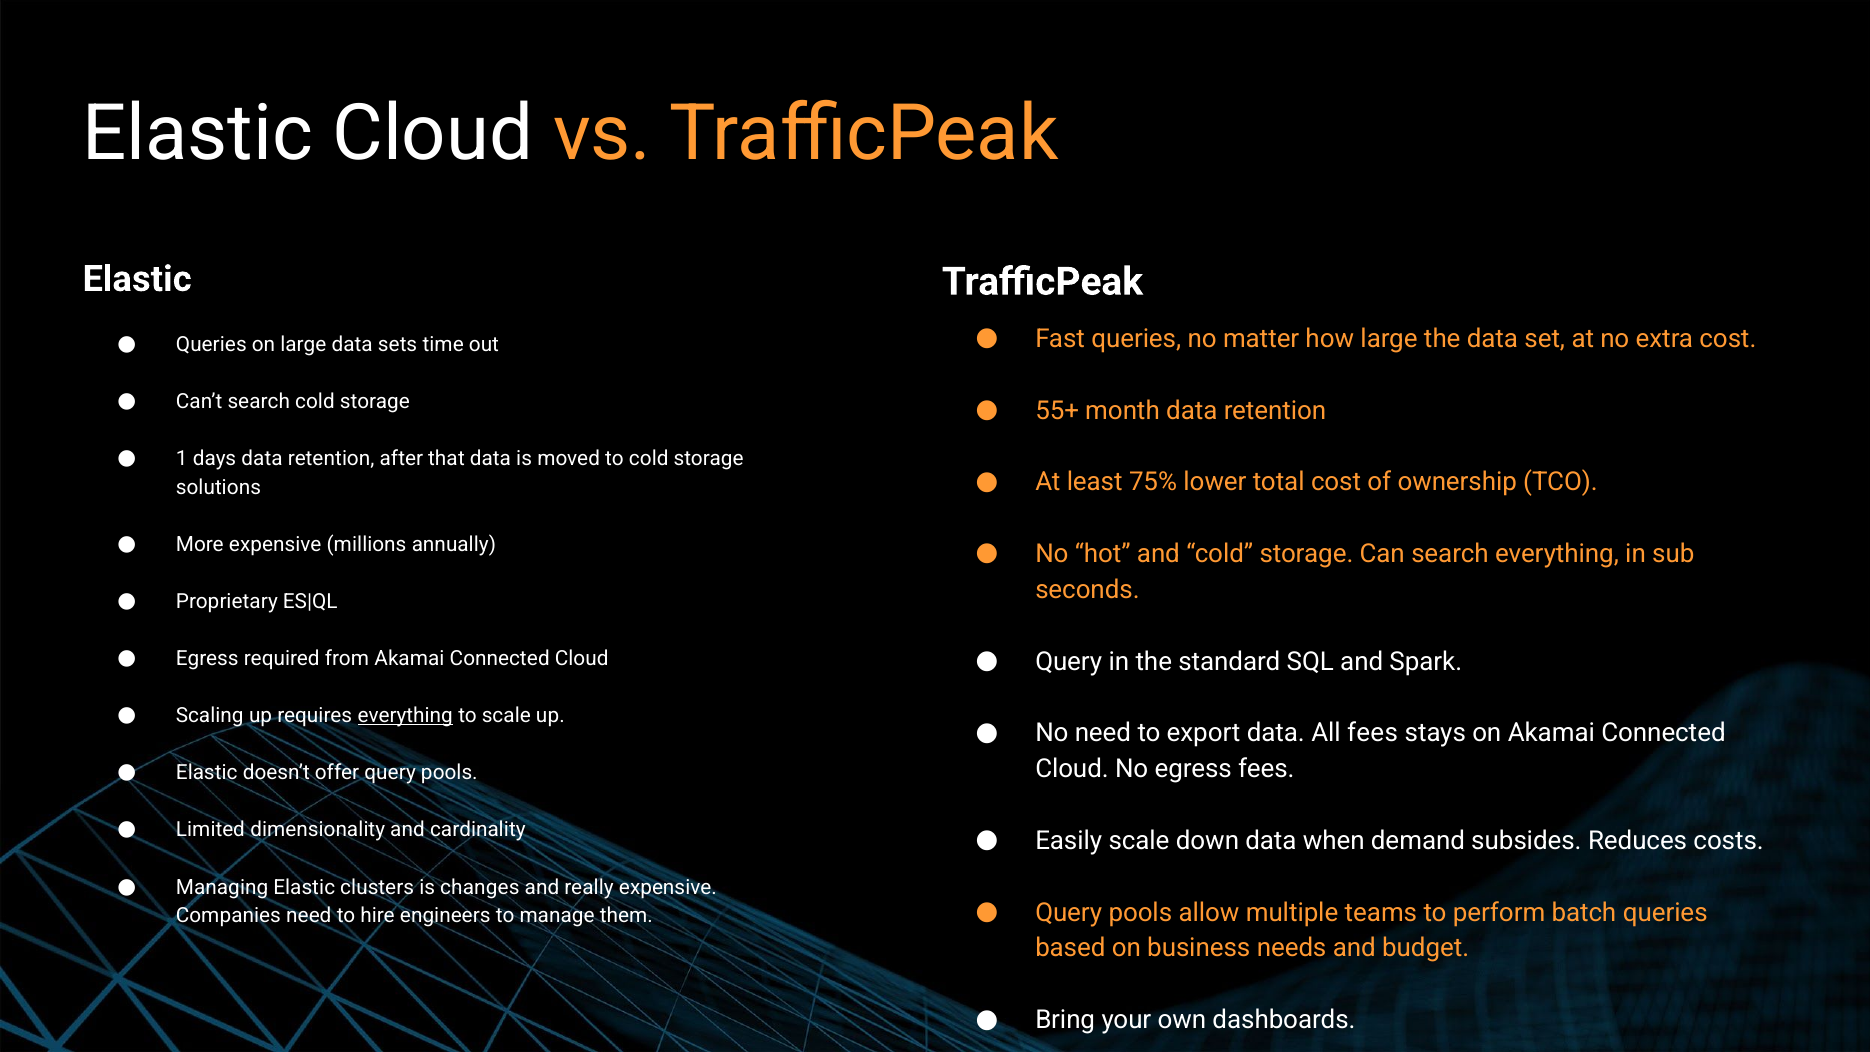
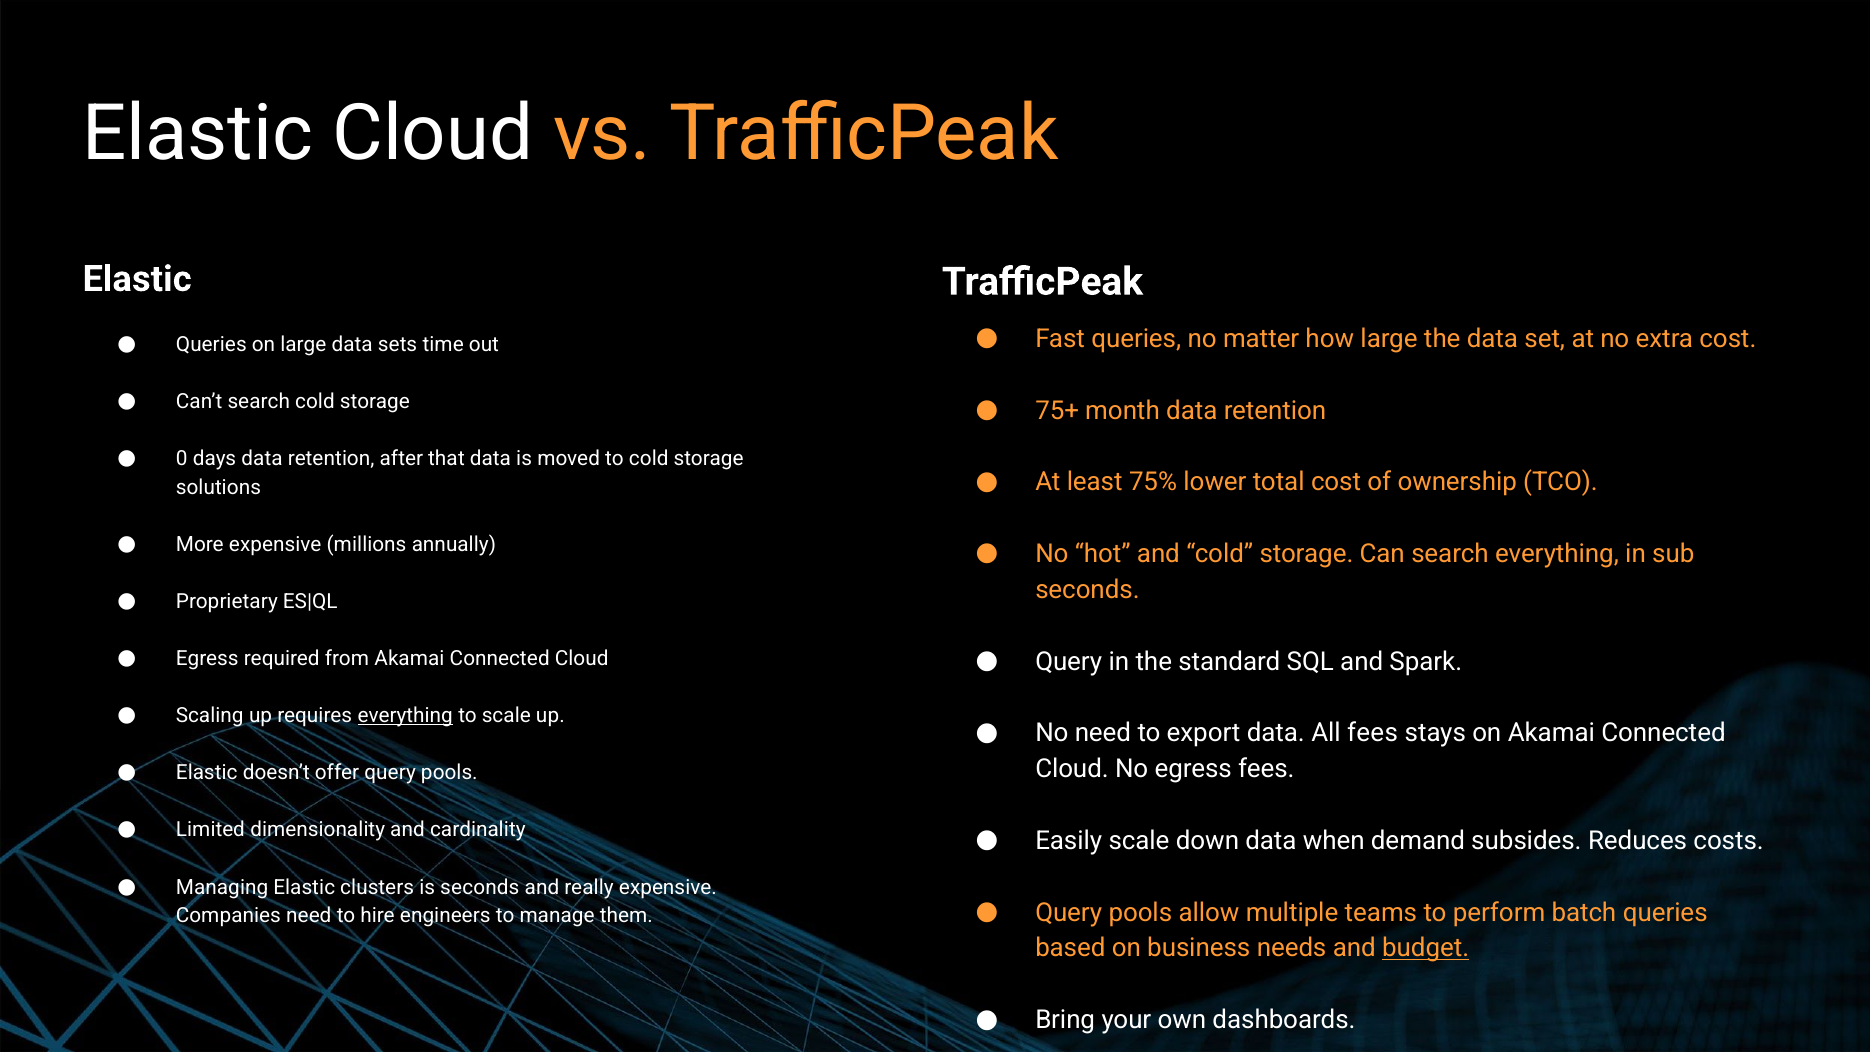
55+: 55+ -> 75+ (1057, 410)
1: 1 -> 0 (182, 459)
is changes: changes -> seconds (480, 887)
budget underline: none -> present (1426, 948)
